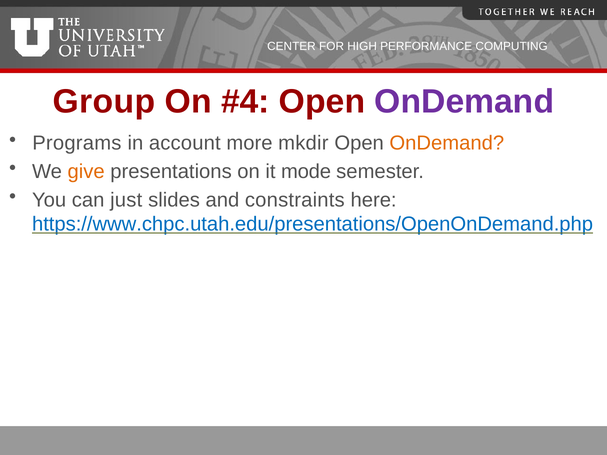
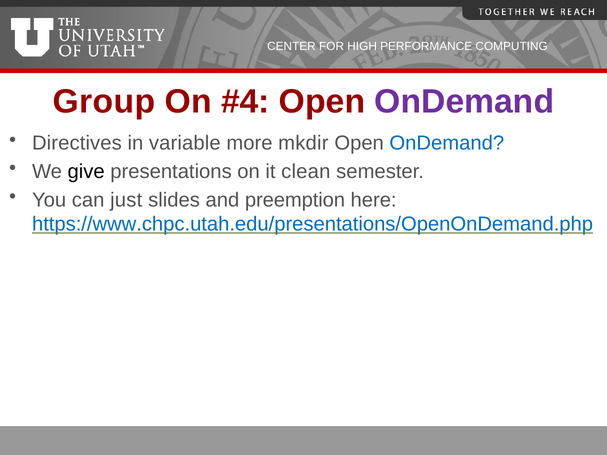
Programs: Programs -> Directives (77, 143)
account: account -> variable (185, 143)
OnDemand colour: orange -> blue (447, 143)
give colour: orange -> black (86, 172)
mode: mode -> clean (306, 172)
constraints: constraints -> preemption (295, 200)
